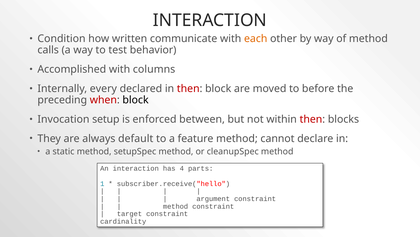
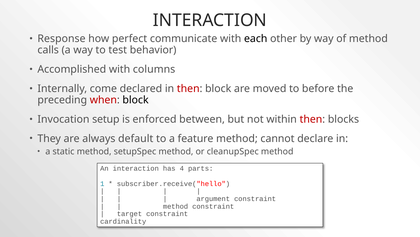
Condition: Condition -> Response (62, 39)
written: written -> perfect (130, 39)
each colour: orange -> black (256, 39)
every: every -> come (103, 88)
